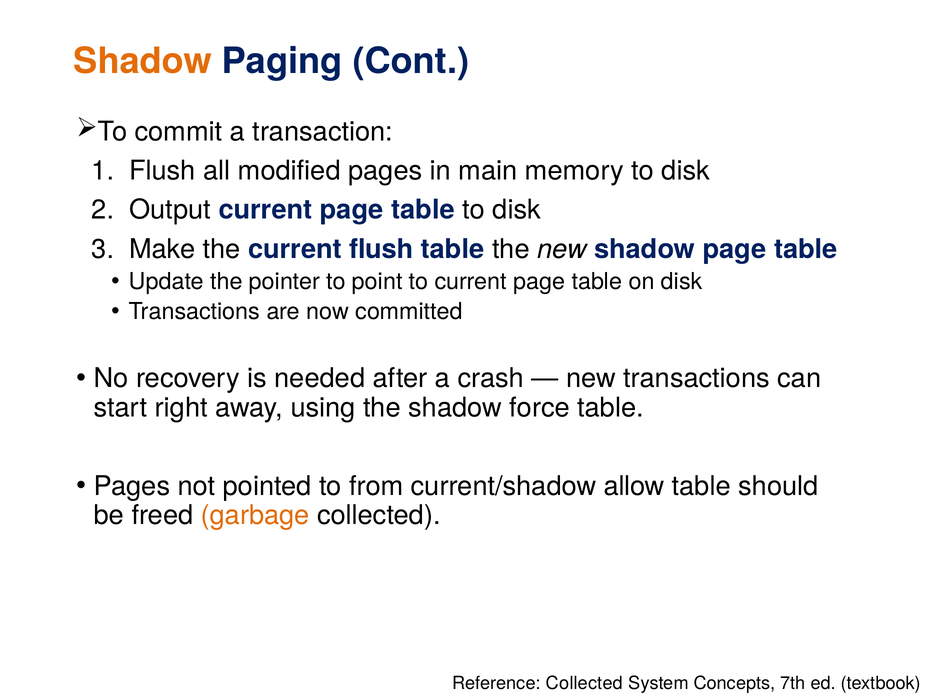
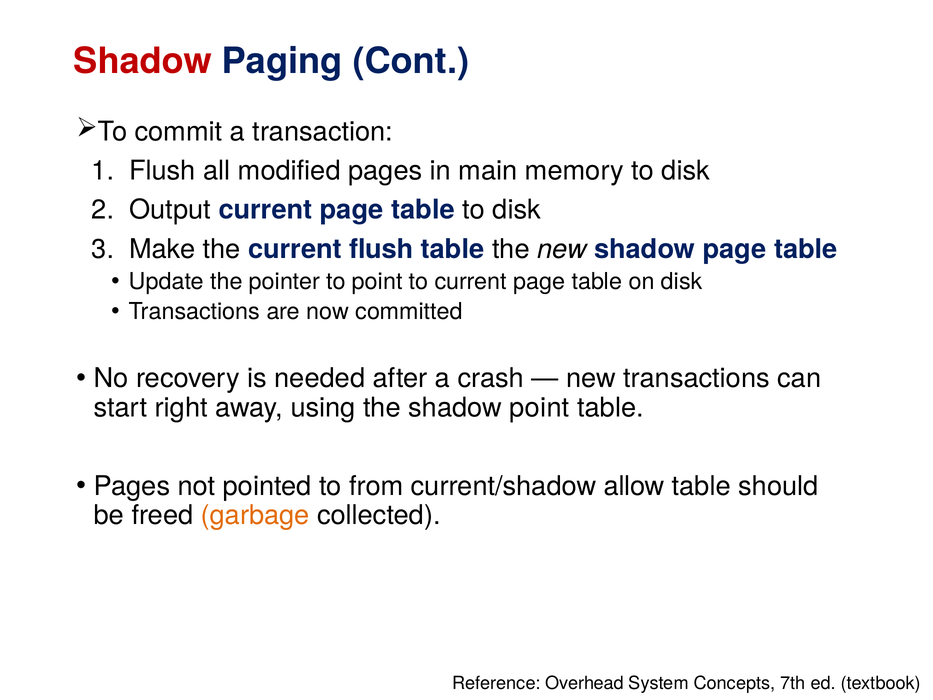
Shadow colour: orange -> red (143, 61)
shadow force: force -> point (539, 408)
Reference Collected: Collected -> Overhead (585, 683)
